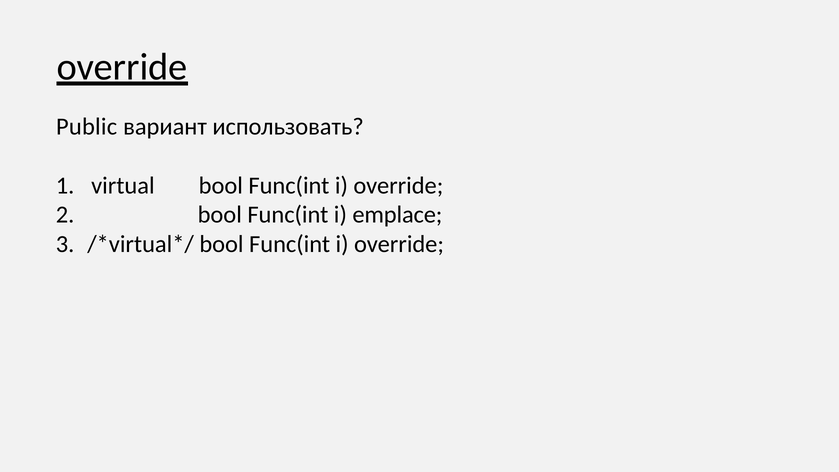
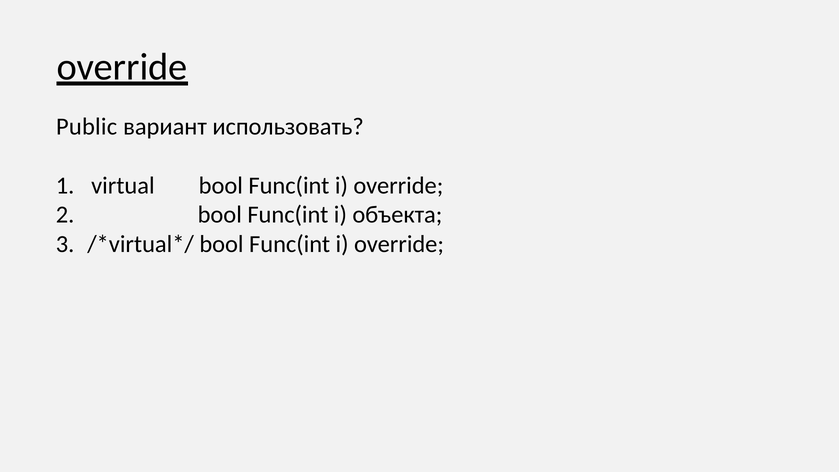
emplace: emplace -> объекта (397, 215)
